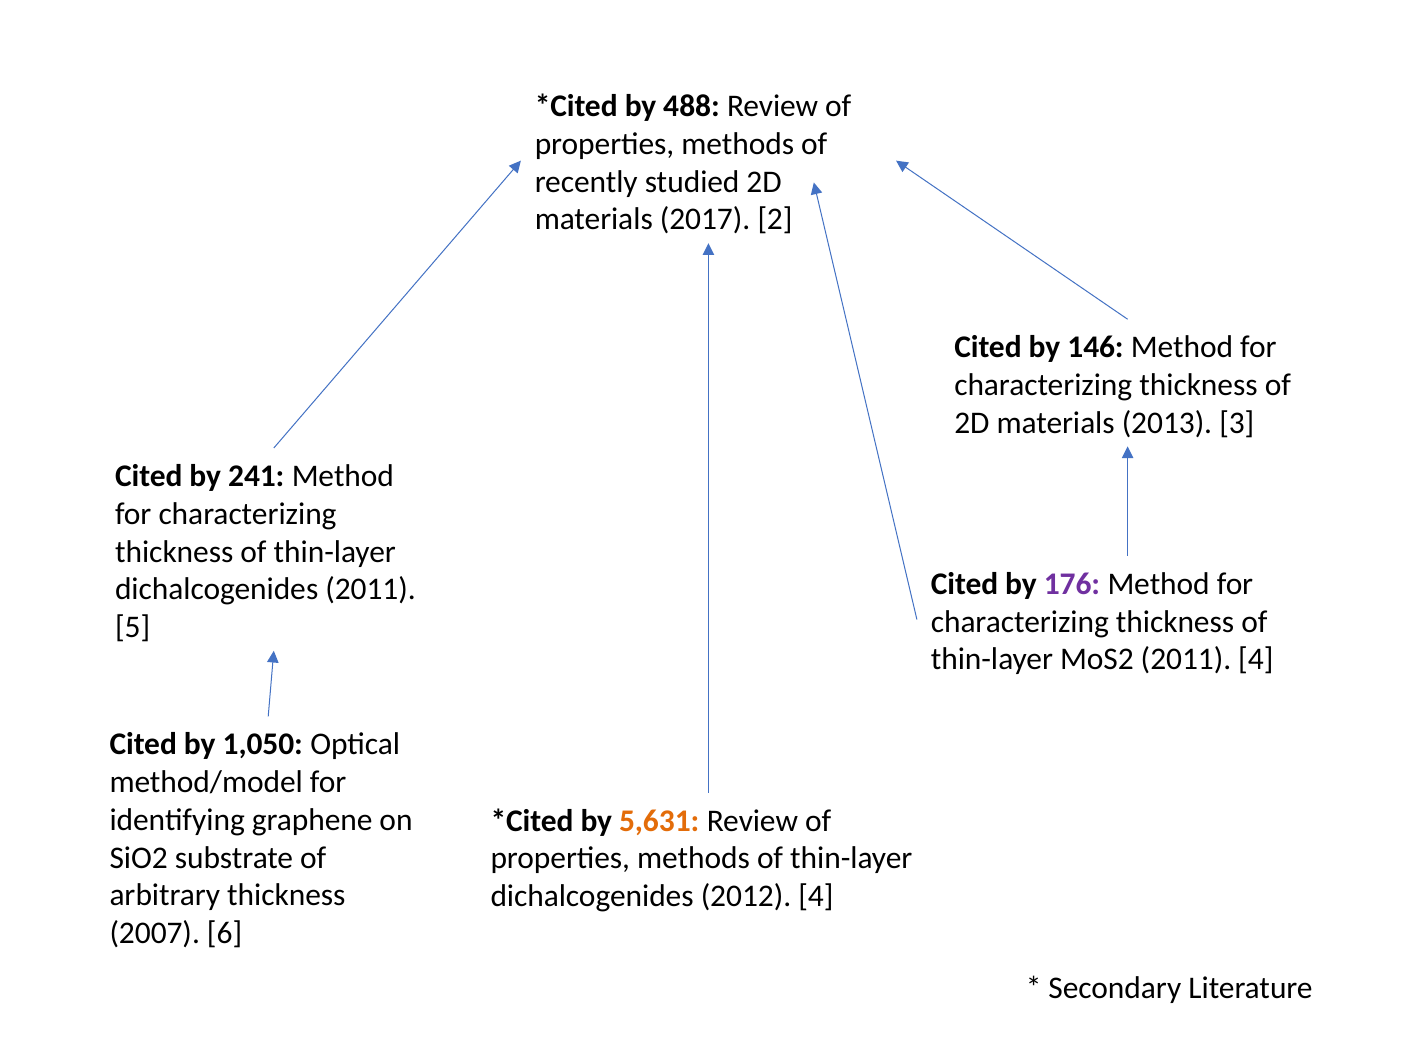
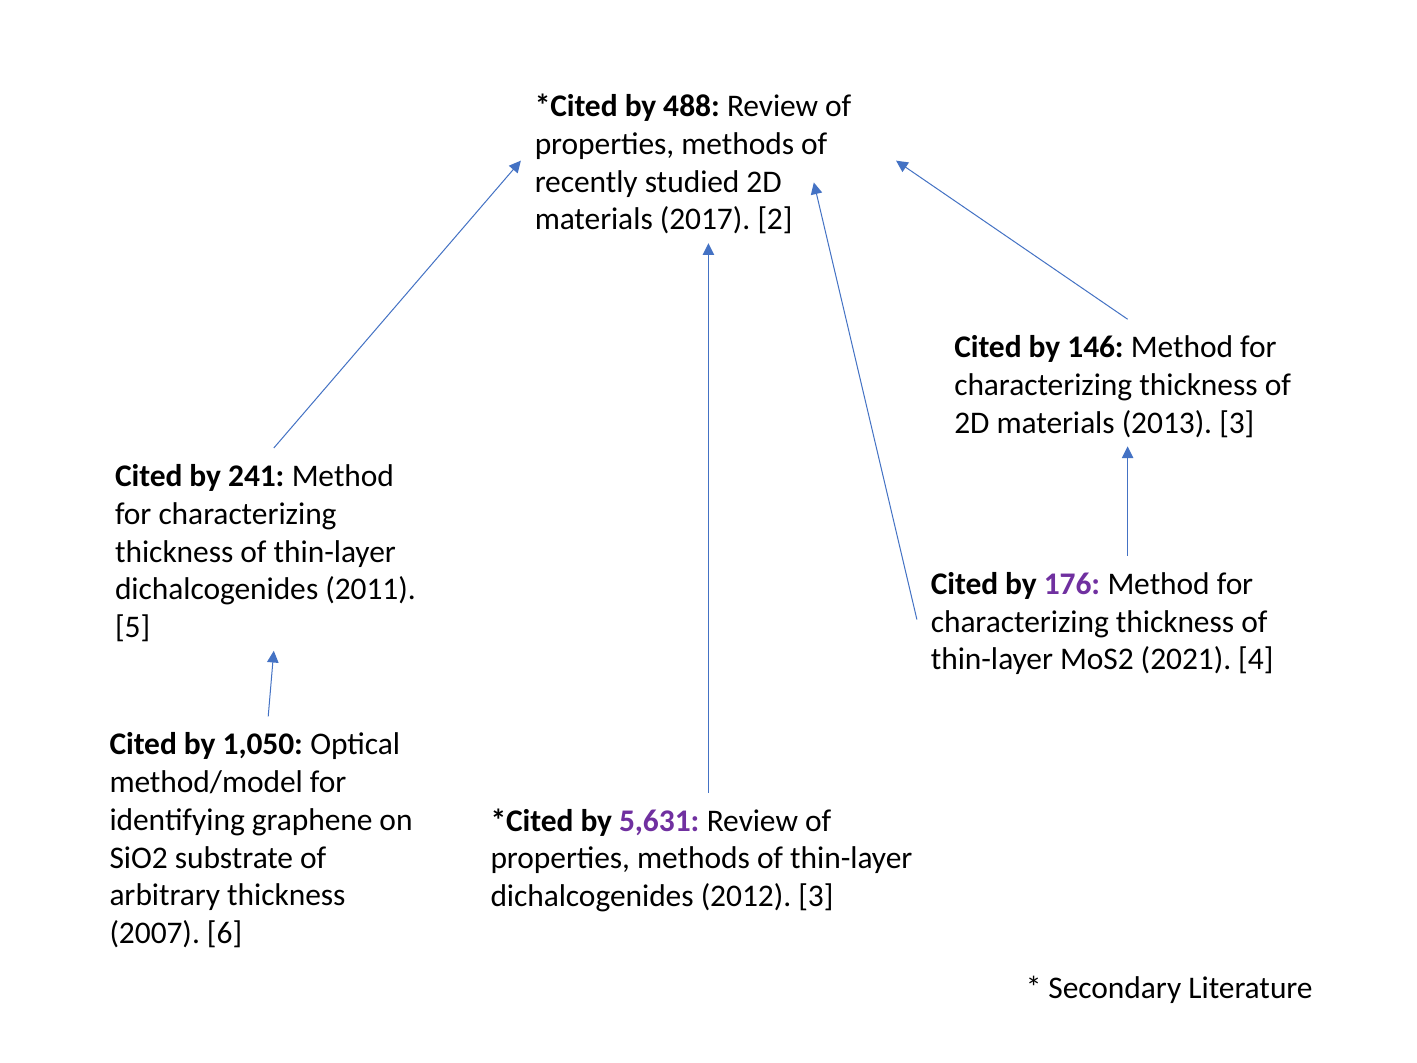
MoS2 2011: 2011 -> 2021 (1186, 659)
5,631 colour: orange -> purple (659, 821)
2012 4: 4 -> 3 (816, 896)
